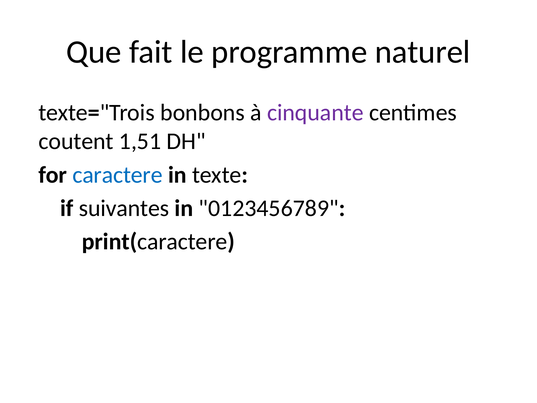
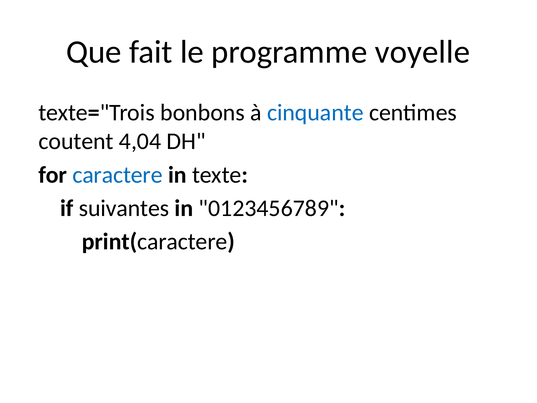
naturel: naturel -> voyelle (422, 52)
cinquante colour: purple -> blue (315, 113)
1,51: 1,51 -> 4,04 (140, 141)
